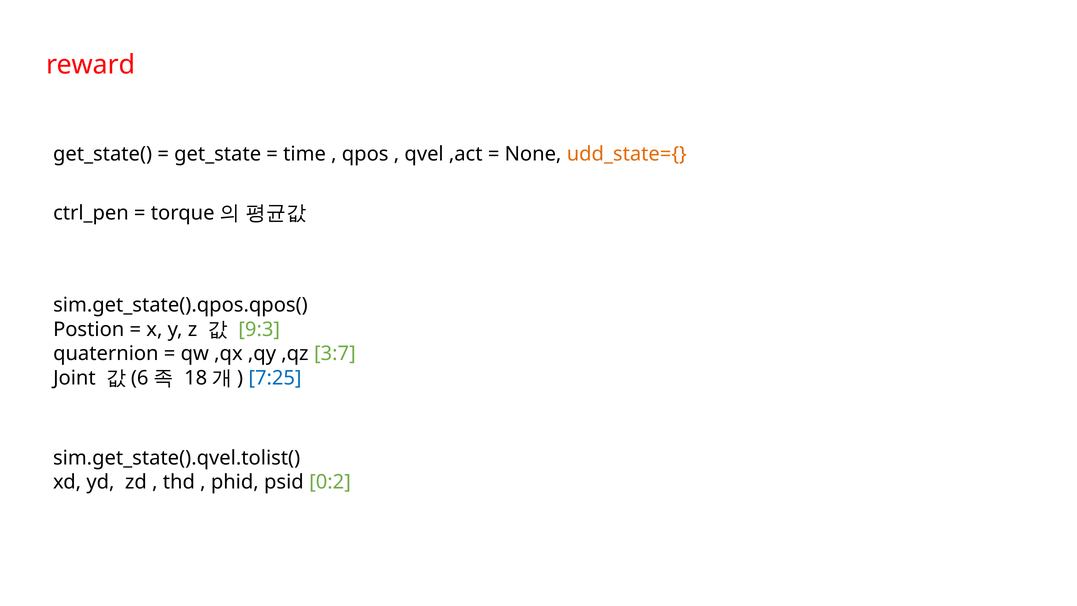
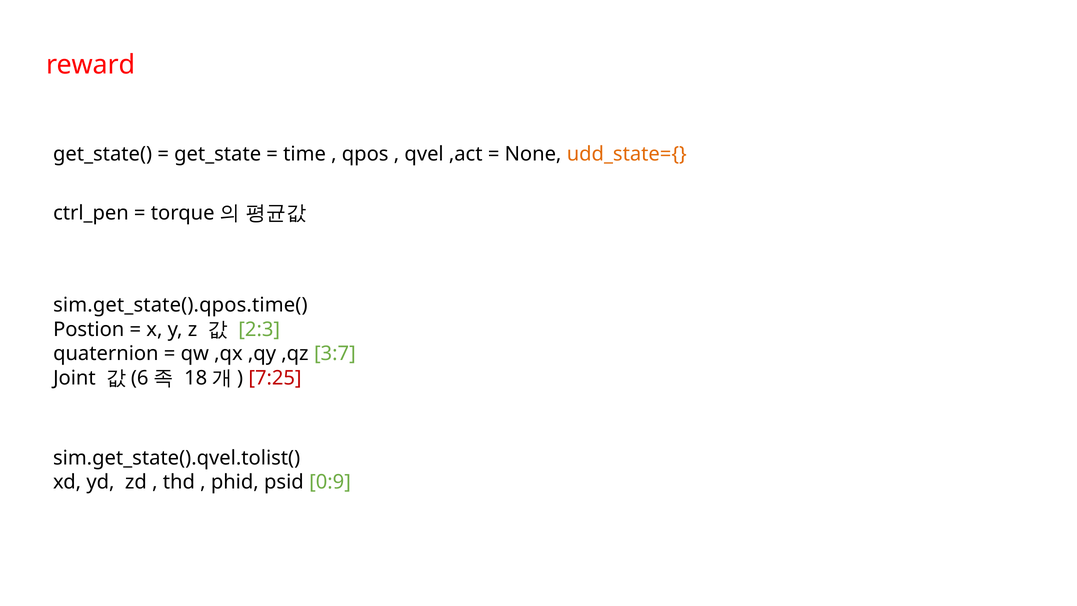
sim.get_state().qpos.qpos(: sim.get_state().qpos.qpos( -> sim.get_state().qpos.time( (180, 305)
9:3: 9:3 -> 2:3 (259, 329)
7:25 colour: blue -> red (275, 378)
0:2: 0:2 -> 0:9 (330, 482)
